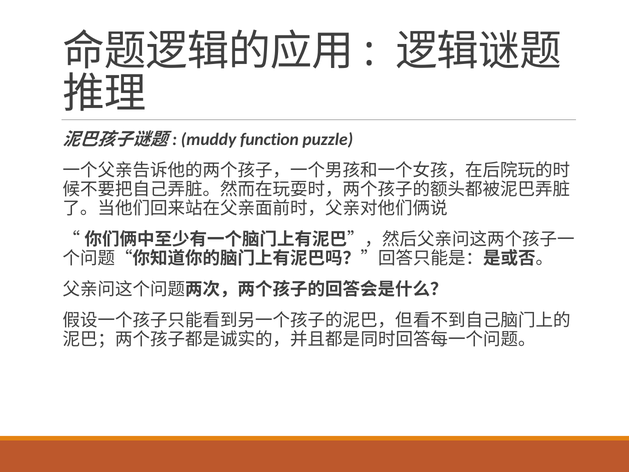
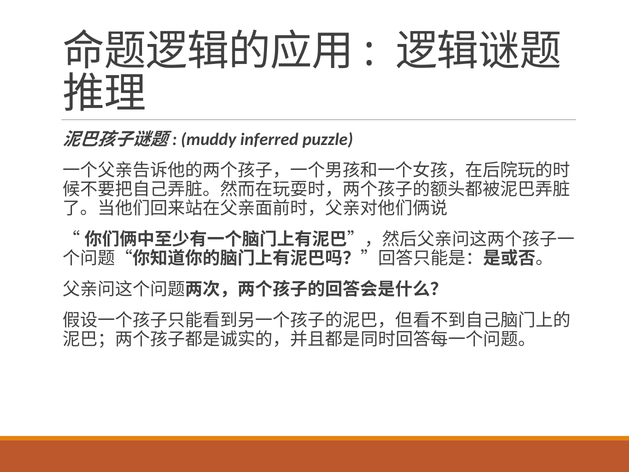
function: function -> inferred (269, 139)
